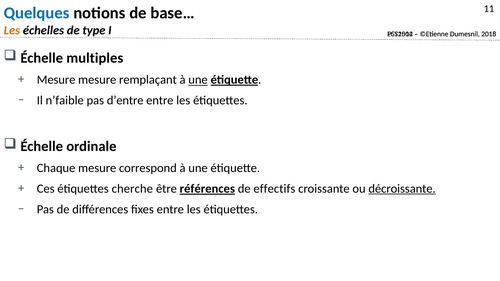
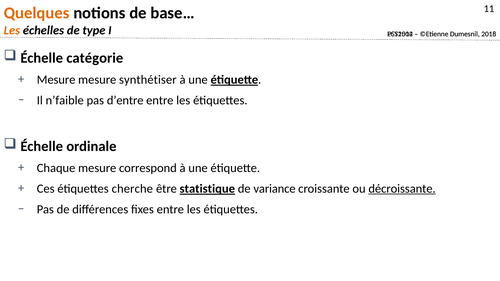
Quelques colour: blue -> orange (37, 13)
multiples: multiples -> catégorie (95, 58)
remplaçant: remplaçant -> synthétiser (148, 80)
une underline: present -> none (198, 80)
références: références -> statistique (207, 189)
effectifs: effectifs -> variance (274, 189)
